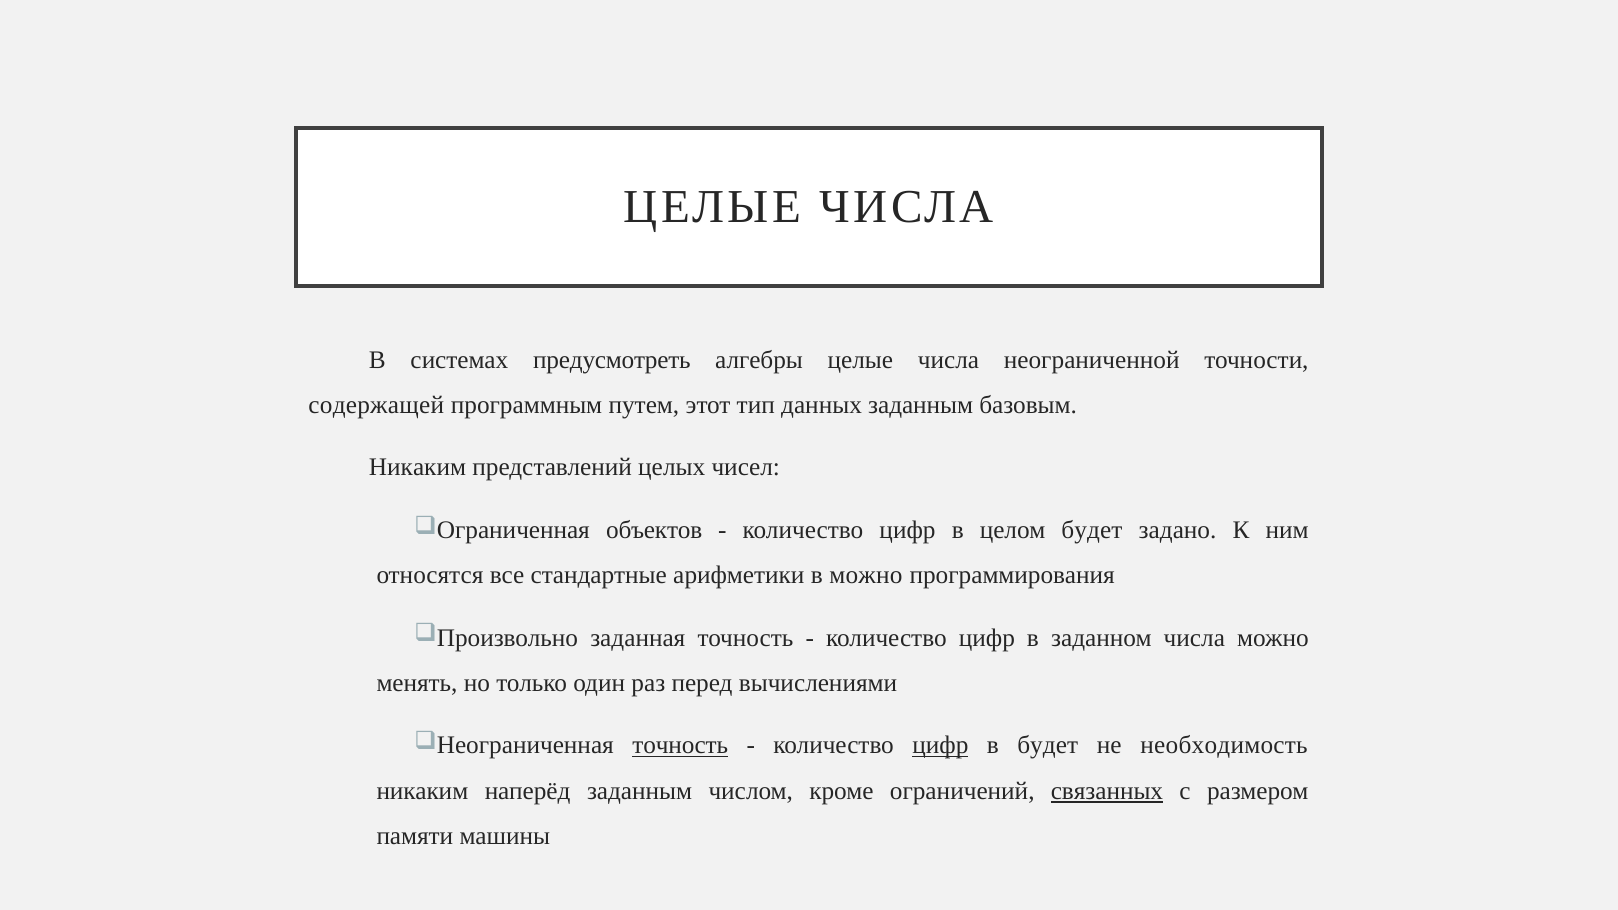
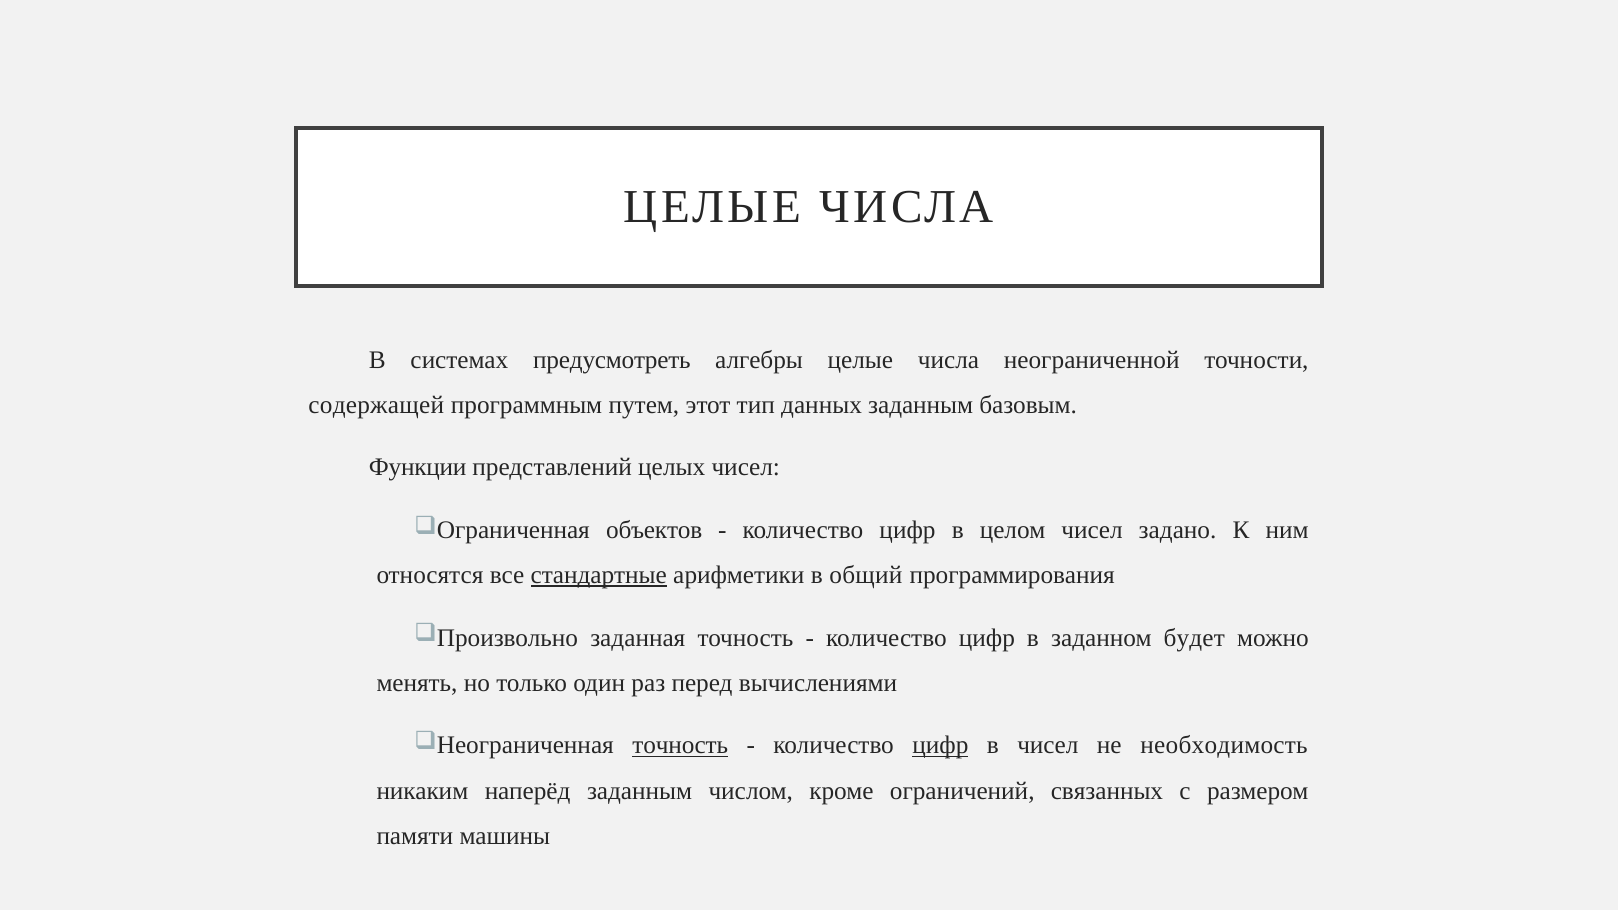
Никаким: Никаким -> Функции (418, 468)
целом будет: будет -> чисел (1092, 530)
стандартные underline: none -> present (599, 575)
в можно: можно -> общий (866, 575)
заданном числа: числа -> будет (1194, 638)
в будет: будет -> чисел (1048, 746)
связанных underline: present -> none (1107, 791)
